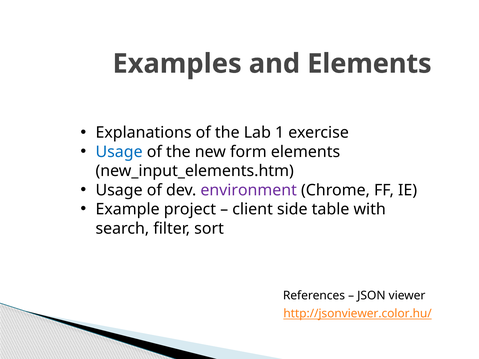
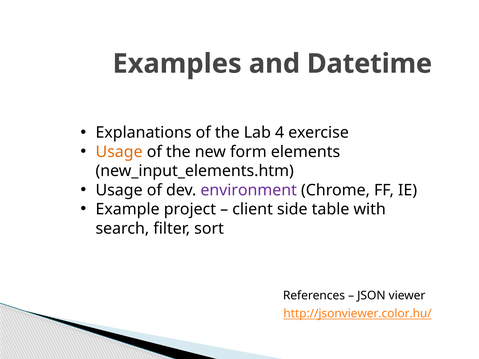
and Elements: Elements -> Datetime (369, 64)
1: 1 -> 4 (280, 133)
Usage colour: blue -> orange (119, 152)
